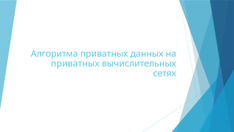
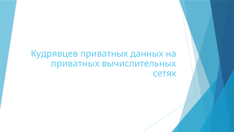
Алгоритма: Алгоритма -> Кудрявцев (54, 54)
